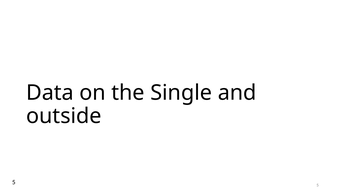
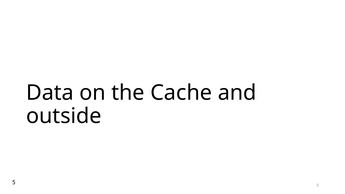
Single: Single -> Cache (181, 93)
